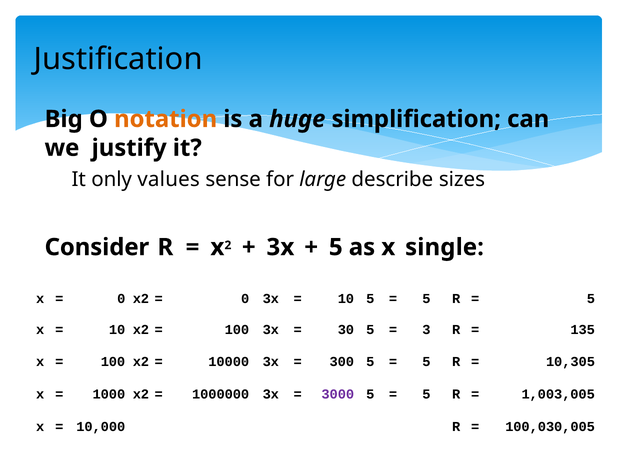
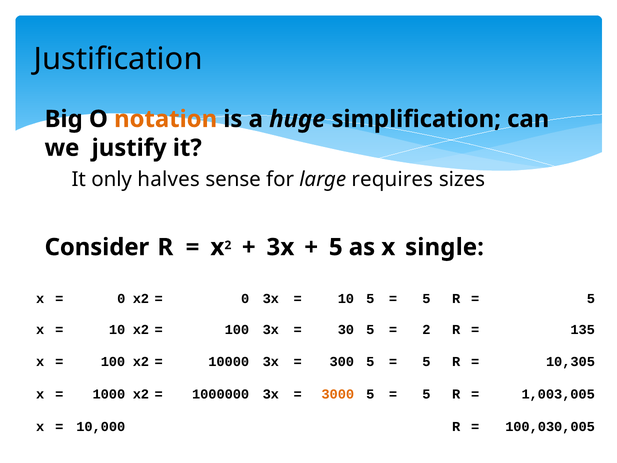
values: values -> halves (169, 180)
describe: describe -> requires (392, 180)
3: 3 -> 2 (426, 329)
3000 colour: purple -> orange (338, 394)
